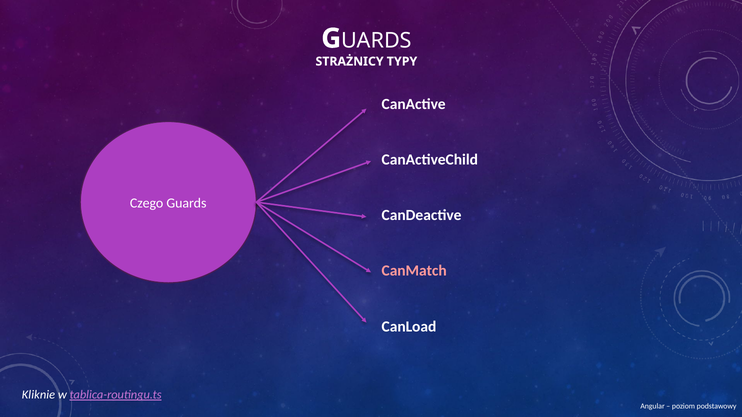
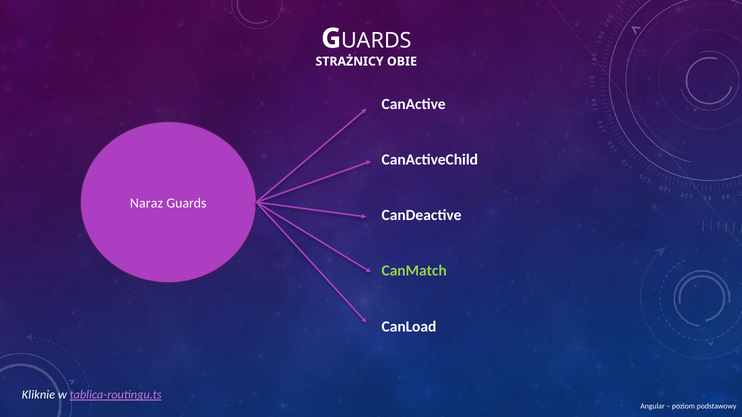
TYPY: TYPY -> OBIE (402, 62)
Czego: Czego -> Naraz (147, 203)
CanMatch colour: pink -> light green (414, 271)
